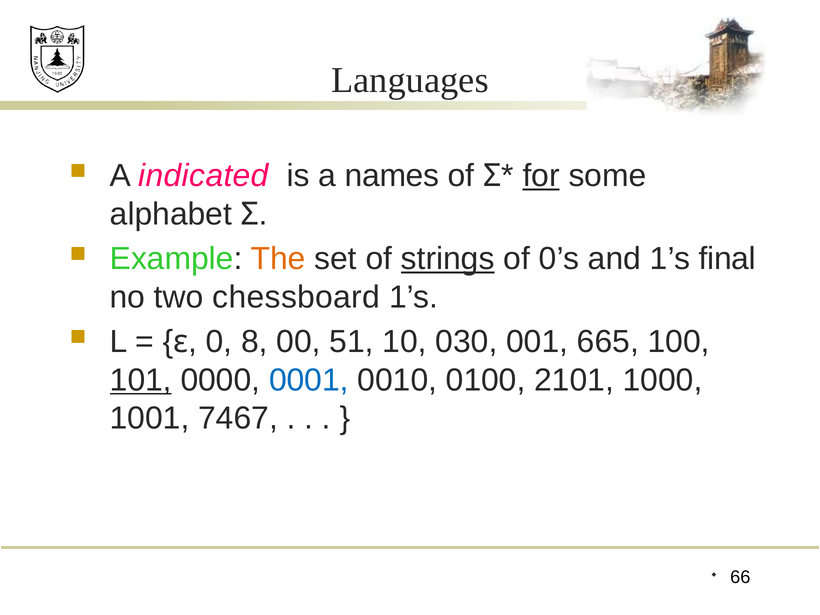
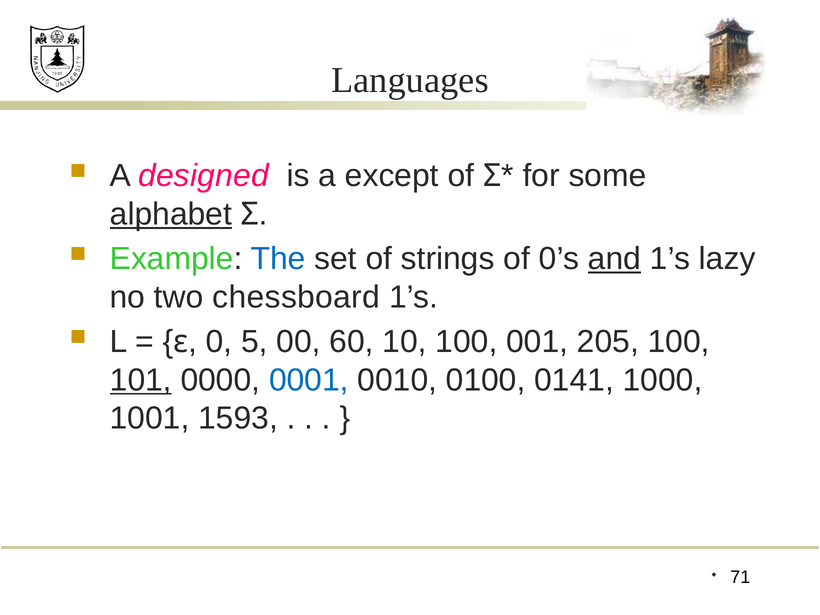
indicated: indicated -> designed (204, 176)
names: names -> except (392, 176)
for underline: present -> none (541, 176)
alphabet underline: none -> present (171, 214)
The colour: orange -> blue (278, 259)
strings underline: present -> none (448, 259)
and underline: none -> present (615, 259)
final: final -> lazy (727, 259)
8: 8 -> 5 (254, 342)
51: 51 -> 60 (352, 342)
10 030: 030 -> 100 (466, 342)
665: 665 -> 205 (608, 342)
2101: 2101 -> 0141 (574, 380)
7467: 7467 -> 1593 (238, 418)
66: 66 -> 71 (740, 577)
